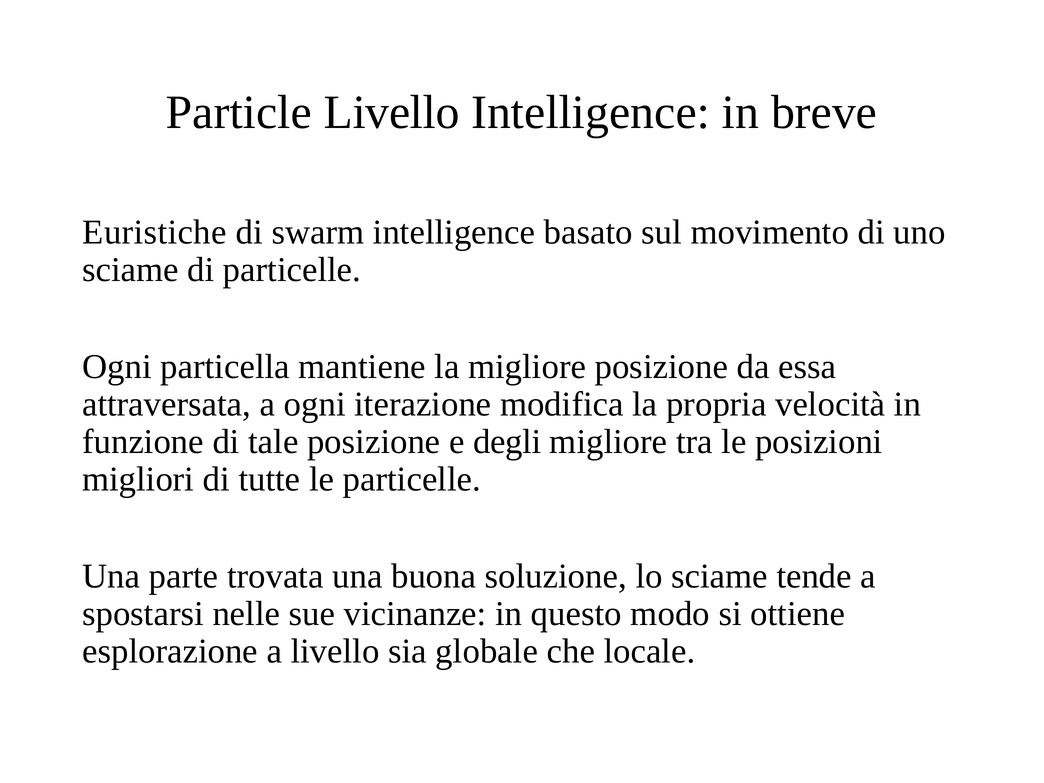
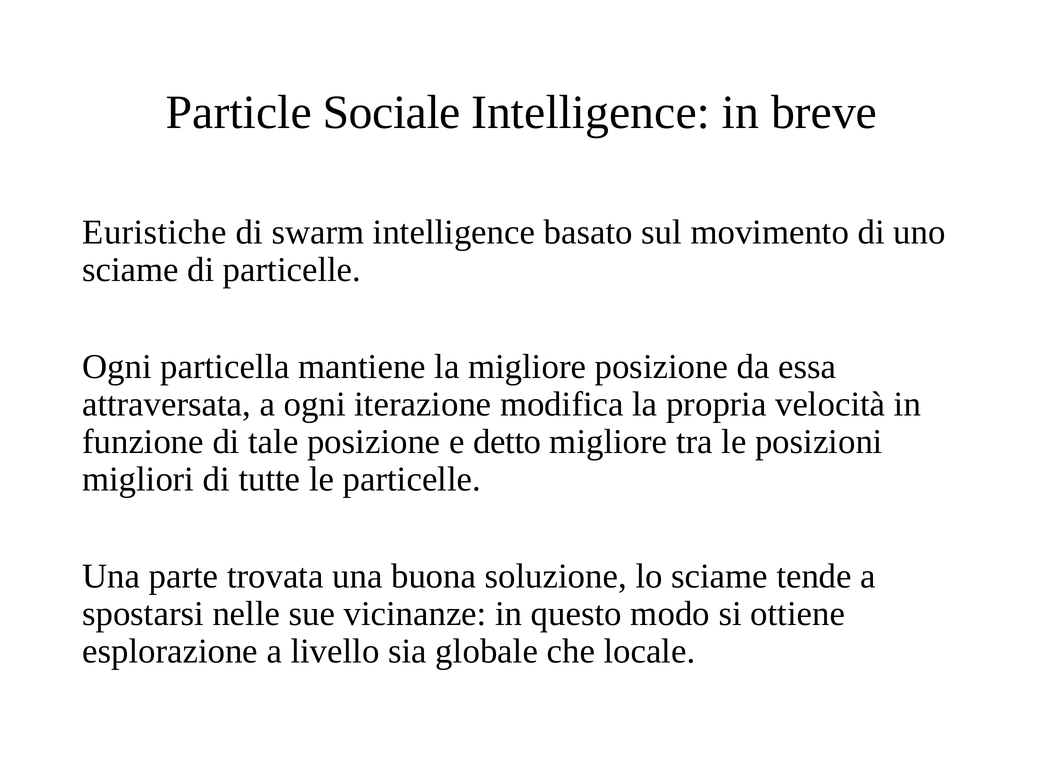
Particle Livello: Livello -> Sociale (392, 113)
degli: degli -> detto (507, 442)
